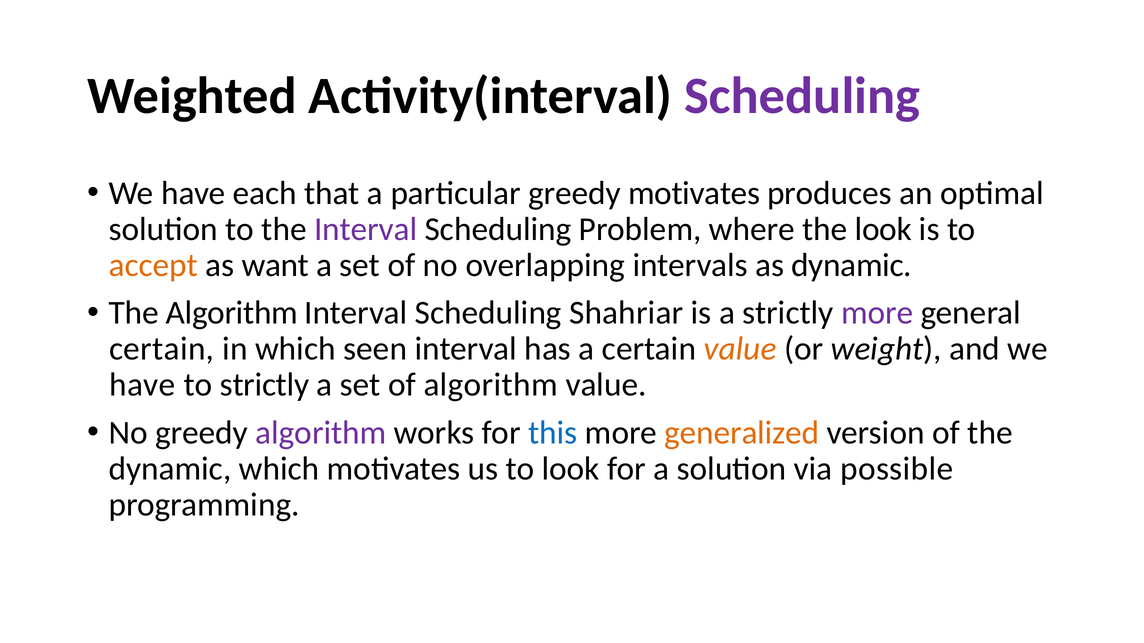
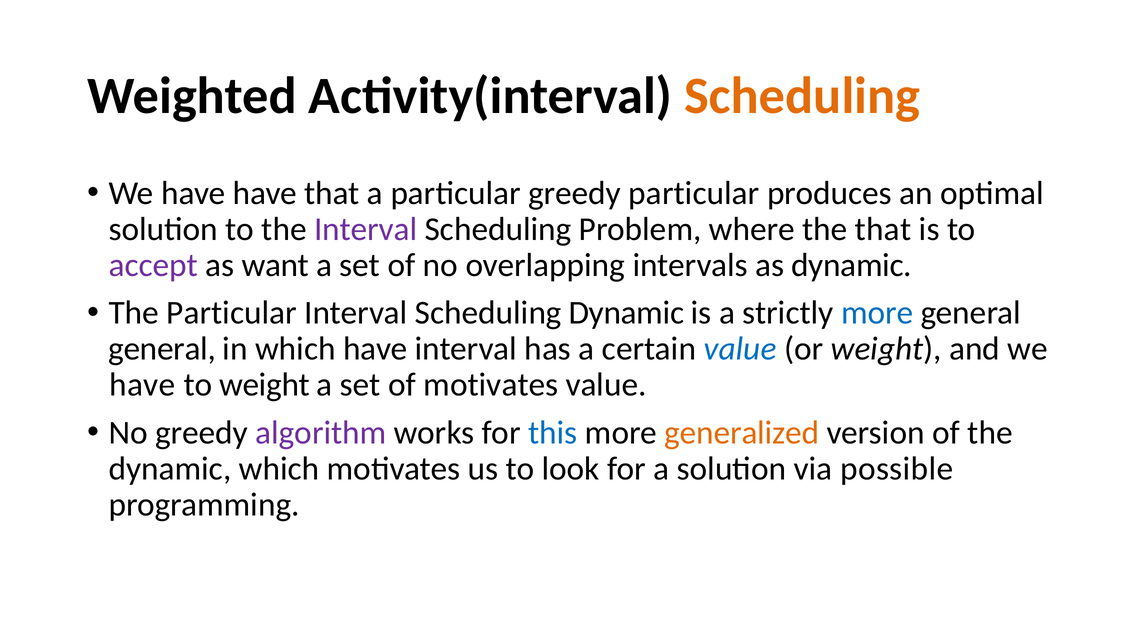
Scheduling colour: purple -> orange (802, 96)
have each: each -> have (265, 193)
greedy motivates: motivates -> particular (694, 193)
the look: look -> that (883, 229)
accept colour: orange -> purple (153, 265)
The Algorithm: Algorithm -> Particular (232, 313)
Scheduling Shahriar: Shahriar -> Dynamic (626, 313)
more colour: purple -> blue (877, 313)
certain: certain -> general (162, 349)
which seen: seen -> have (375, 349)
value colour: orange -> blue (740, 349)
to strictly: strictly -> weight (264, 385)
of algorithm: algorithm -> motivates (491, 385)
